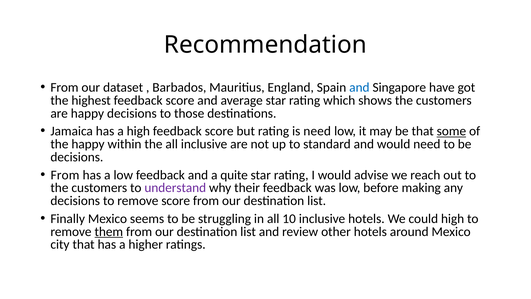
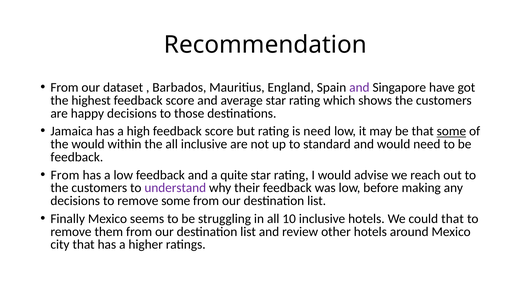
and colour: blue -> purple (359, 87)
the happy: happy -> would (88, 144)
decisions: decisions -> feedback (77, 157)
remove score: score -> some (176, 201)
could high: high -> that (453, 218)
them underline: present -> none (109, 231)
